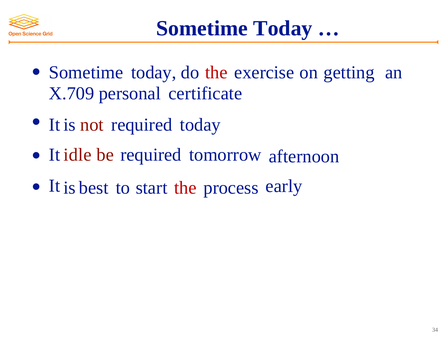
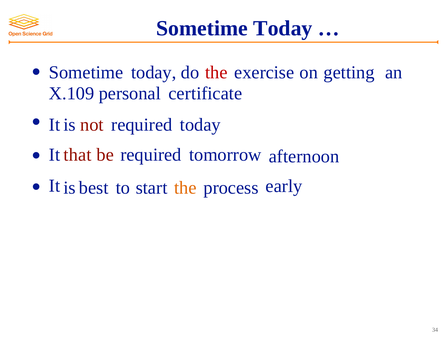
X.709: X.709 -> X.109 (72, 94)
idle: idle -> that (78, 155)
the colour: red -> orange (185, 188)
